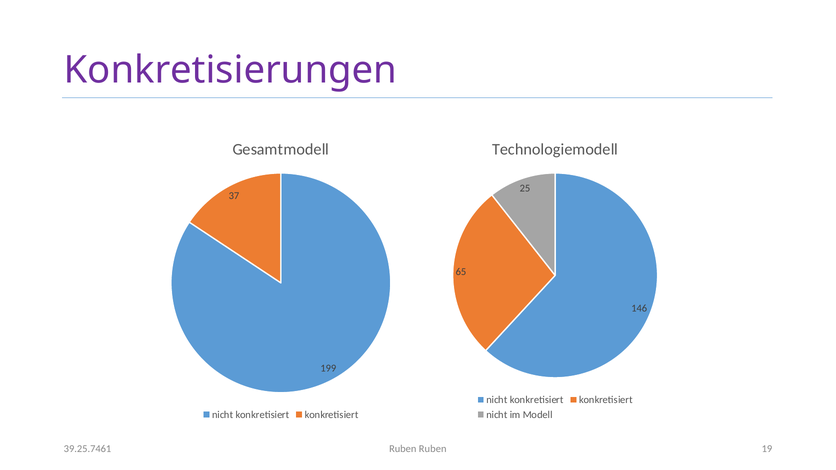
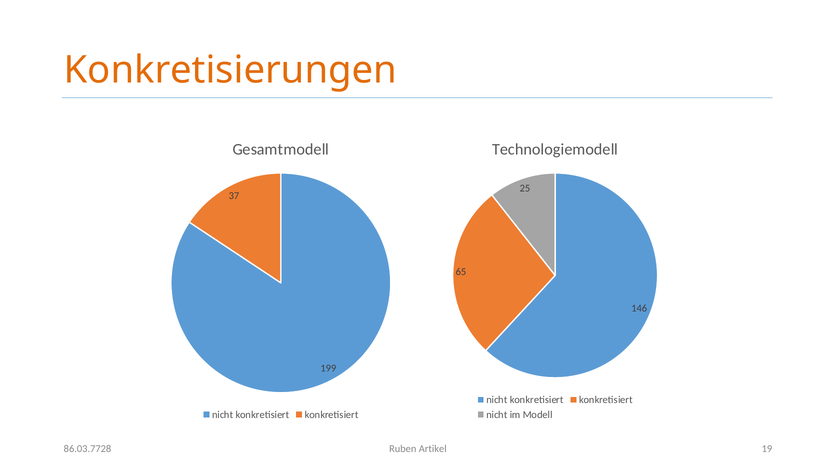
Konkretisierungen colour: purple -> orange (230, 70)
Ruben Ruben: Ruben -> Artikel (433, 449)
39.25.7461: 39.25.7461 -> 86.03.7728 (88, 449)
